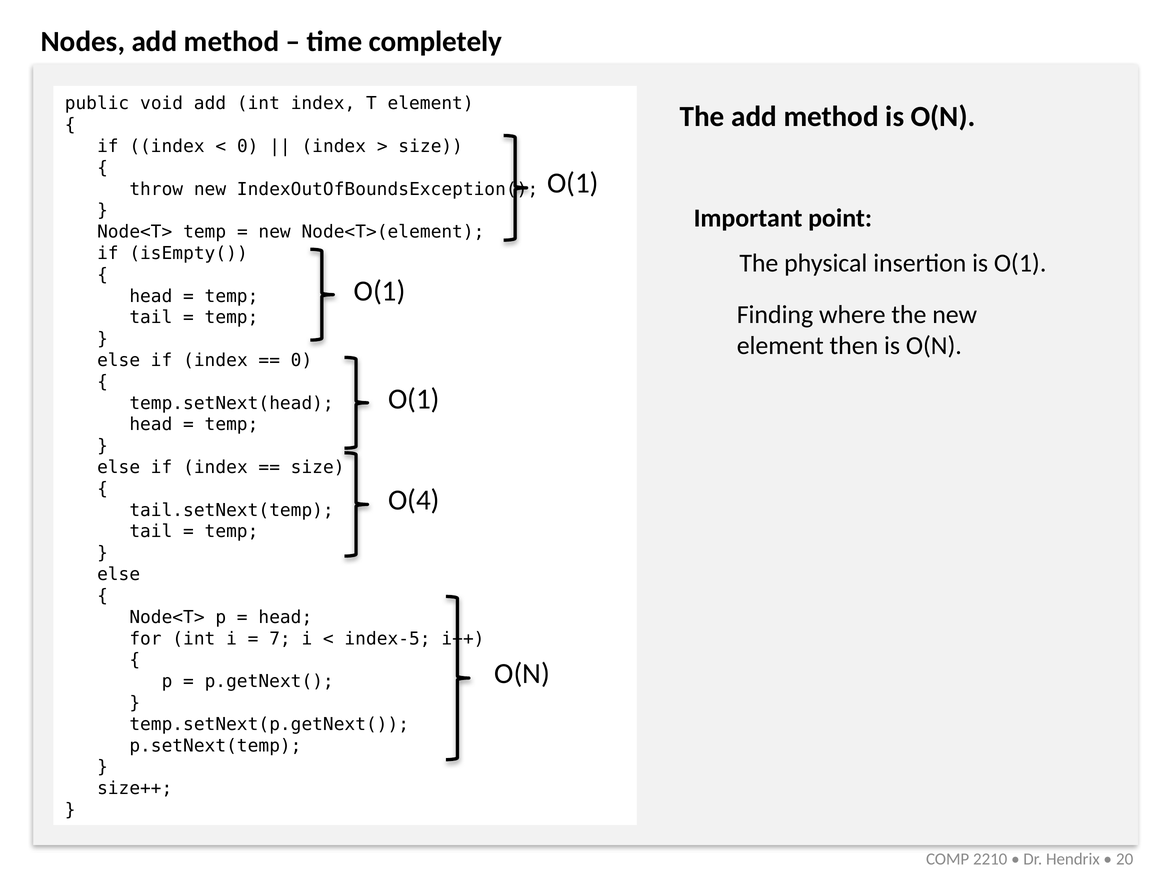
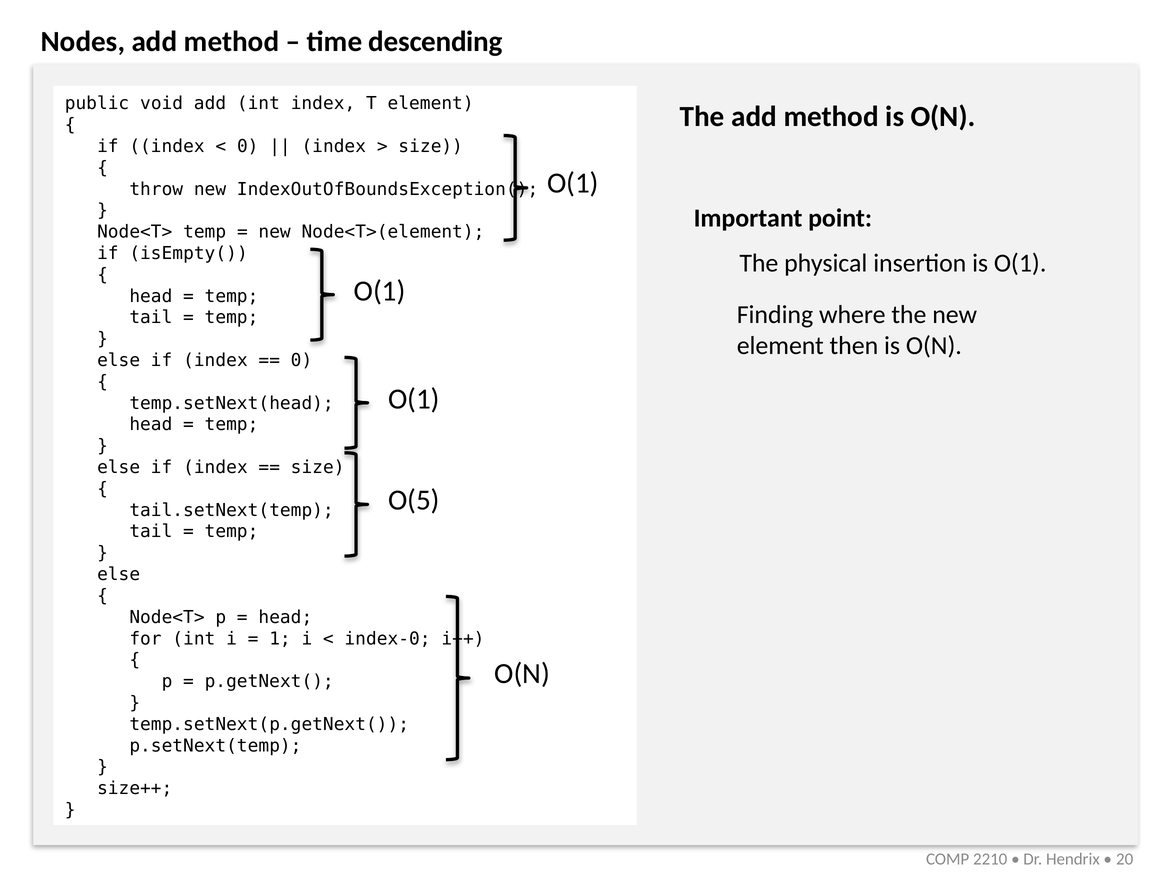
completely: completely -> descending (435, 42)
O(4: O(4 -> O(5 (414, 500)
7: 7 -> 1 (280, 639)
index-5: index-5 -> index-0 (388, 639)
